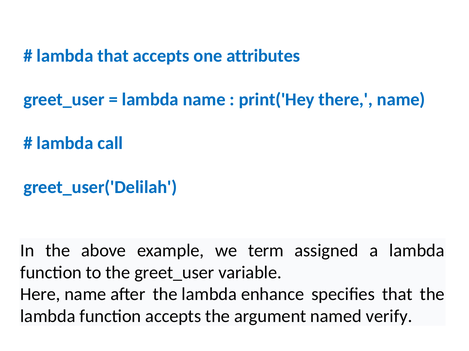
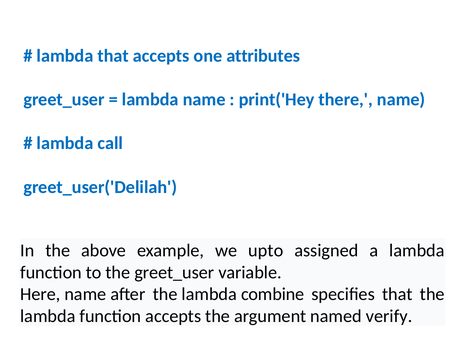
term: term -> upto (266, 251)
enhance: enhance -> combine (273, 295)
